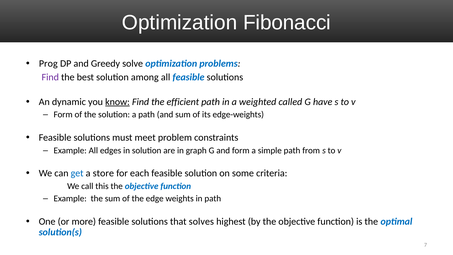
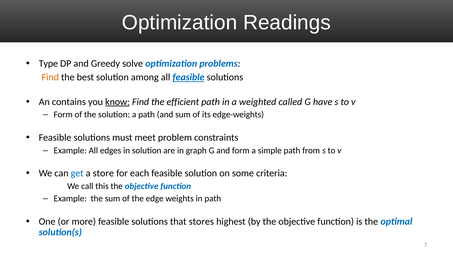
Fibonacci: Fibonacci -> Readings (287, 23)
Prog: Prog -> Type (48, 64)
Find colour: purple -> orange (50, 77)
feasible underline: none -> present (189, 77)
dynamic: dynamic -> contains (69, 102)
solves: solves -> stores (201, 221)
